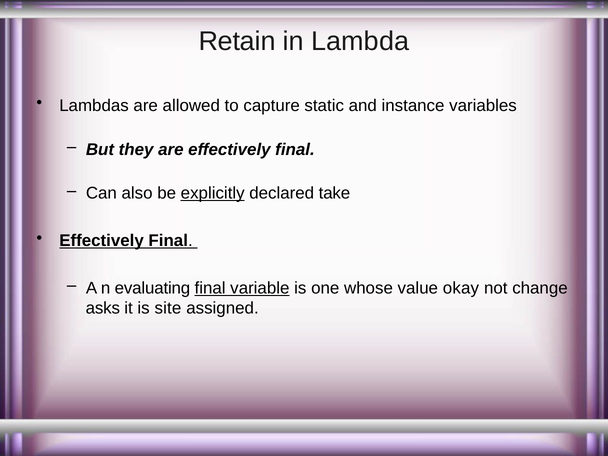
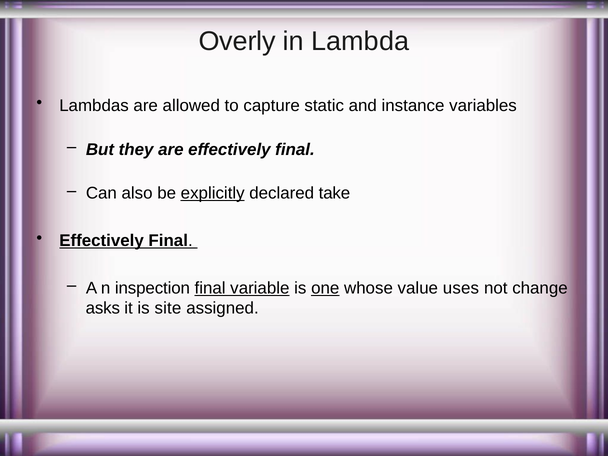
Retain: Retain -> Overly (237, 41)
evaluating: evaluating -> inspection (152, 288)
one underline: none -> present (325, 288)
okay: okay -> uses (461, 288)
